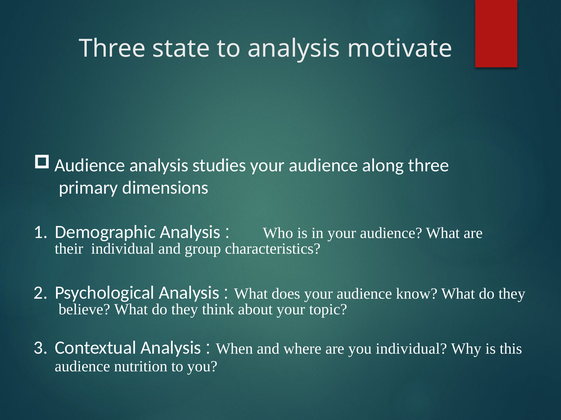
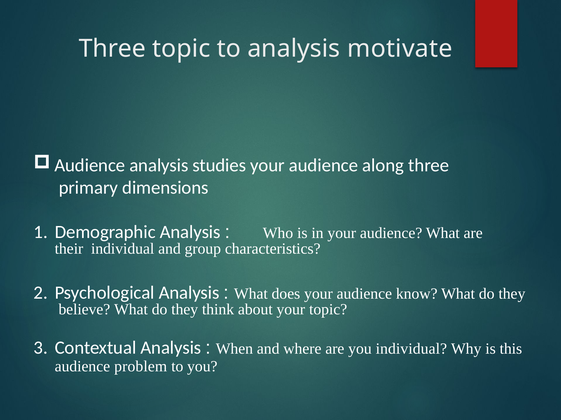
Three state: state -> topic (181, 49)
nutrition: nutrition -> problem (141, 367)
